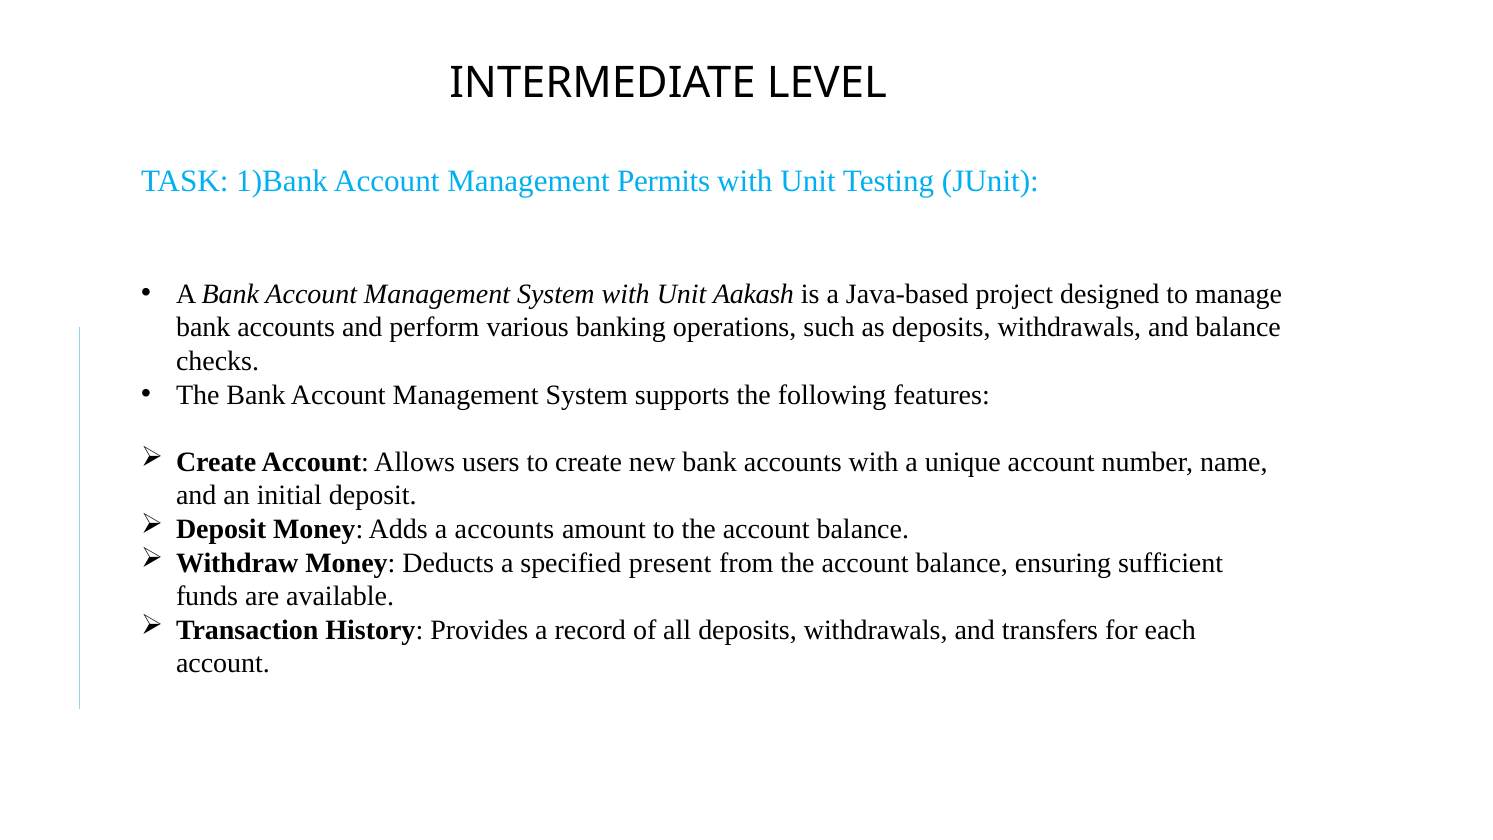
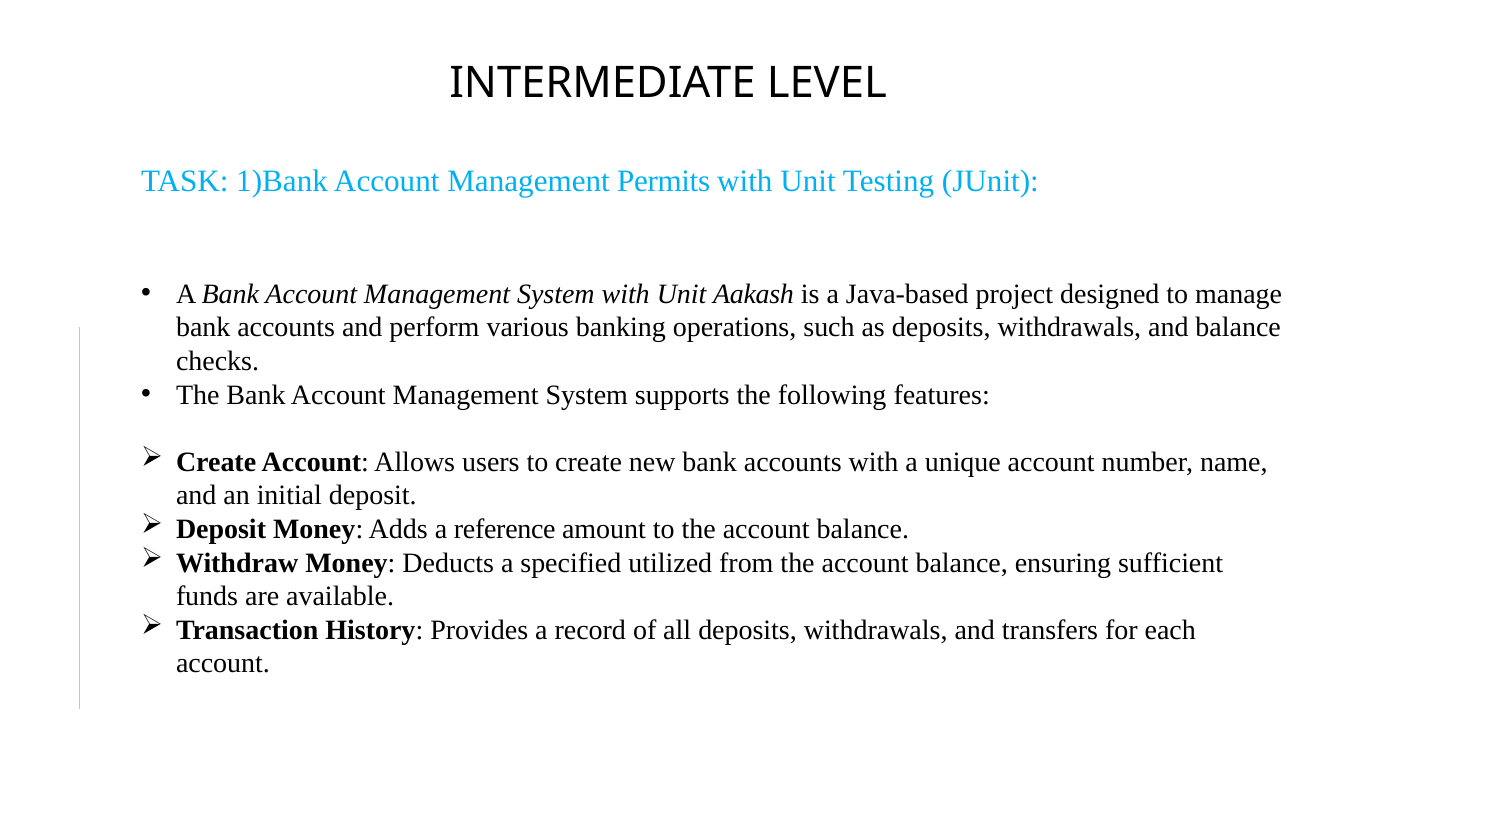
a accounts: accounts -> reference (505, 529)
present: present -> utilized (670, 563)
